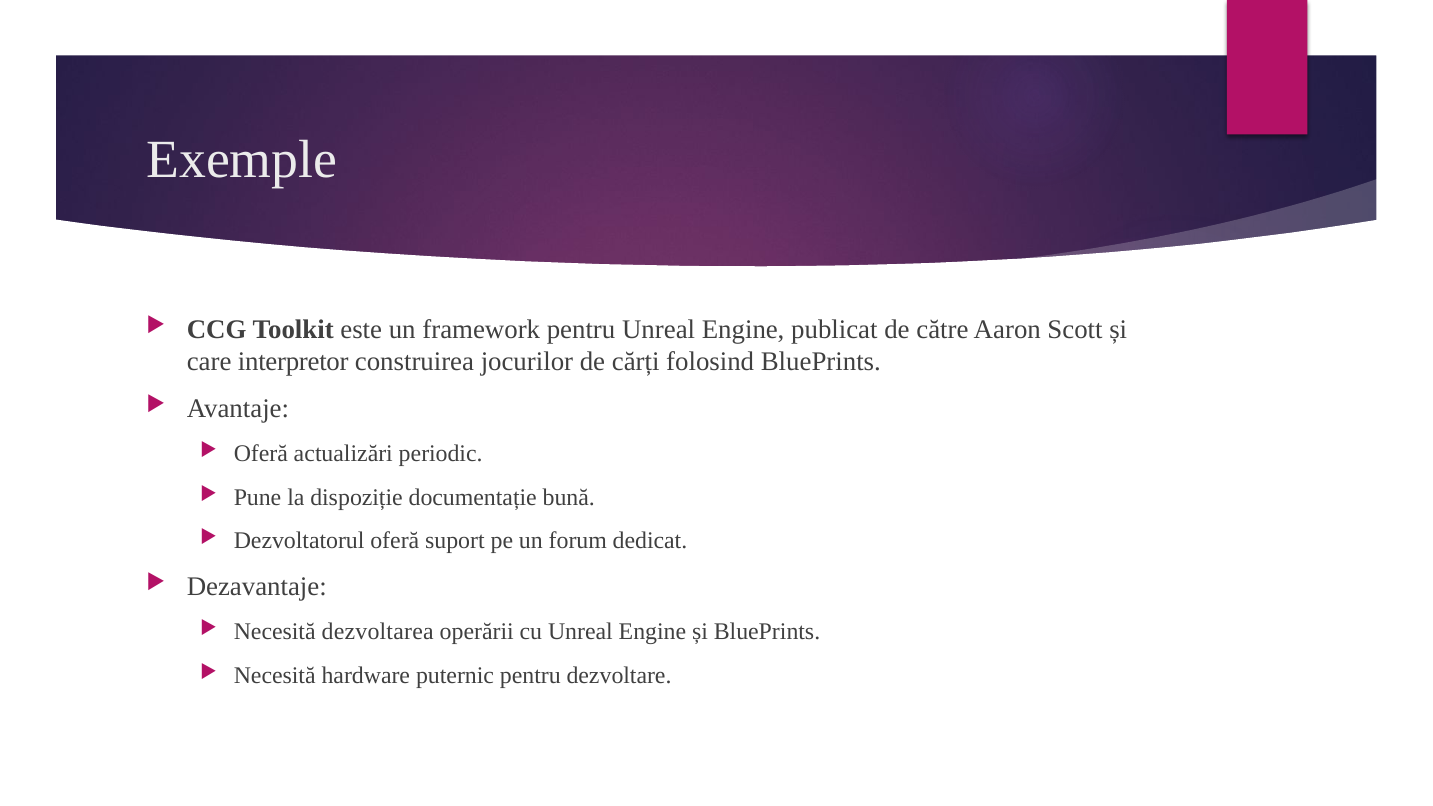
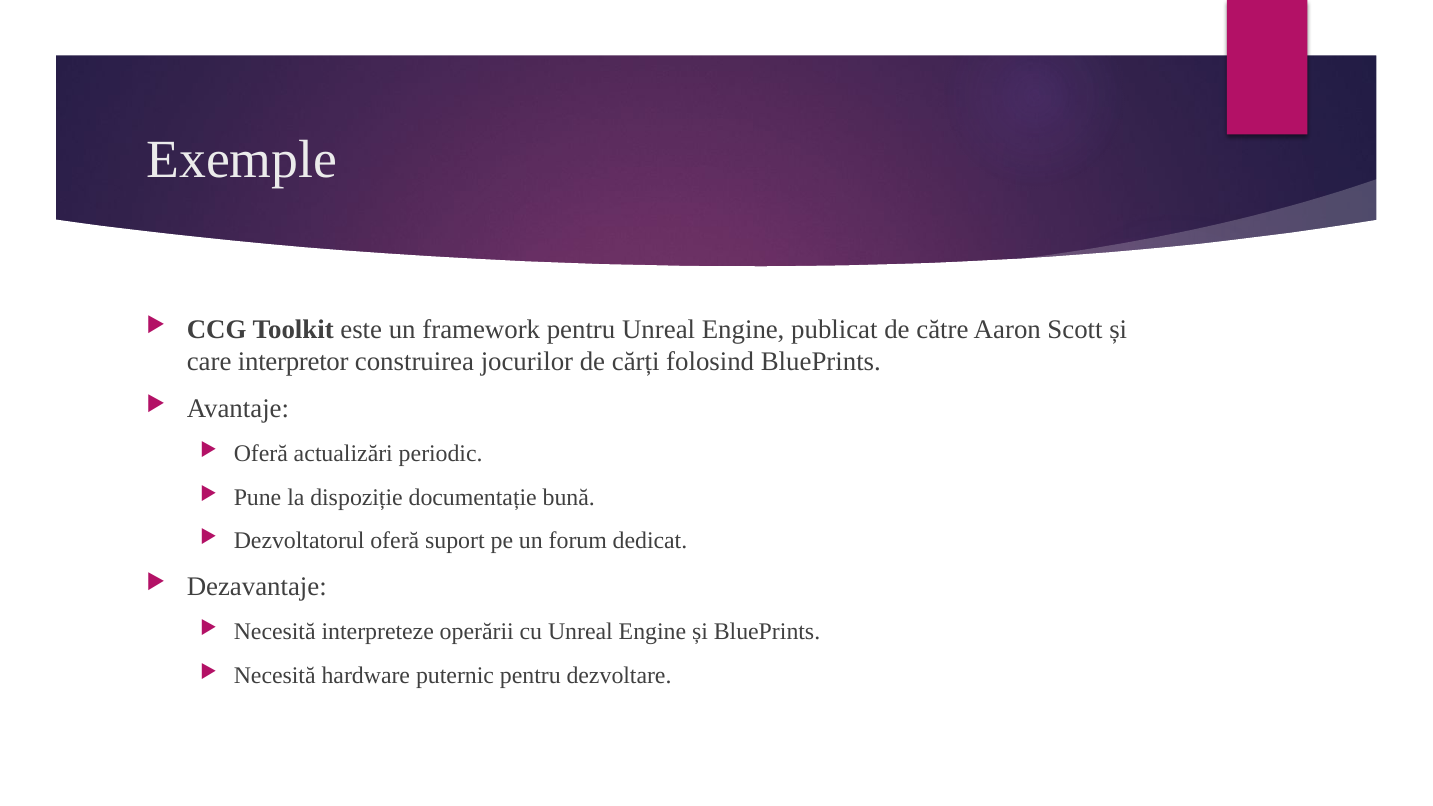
dezvoltarea: dezvoltarea -> interpreteze (378, 632)
